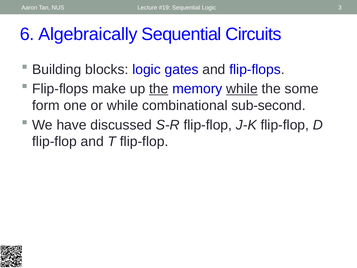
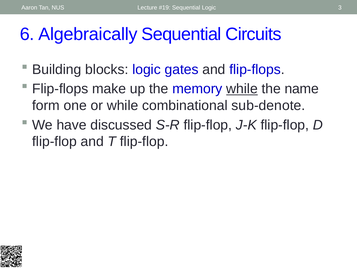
the underline: present -> none (159, 89)
some: some -> name (302, 89)
sub-second: sub-second -> sub-denote (268, 105)
